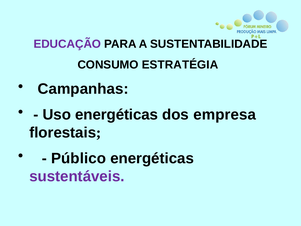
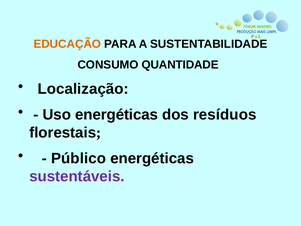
EDUCAÇÃO colour: purple -> orange (67, 44)
ESTRATÉGIA: ESTRATÉGIA -> QUANTIDADE (180, 65)
Campanhas: Campanhas -> Localização (83, 89)
empresa: empresa -> resíduos (225, 114)
